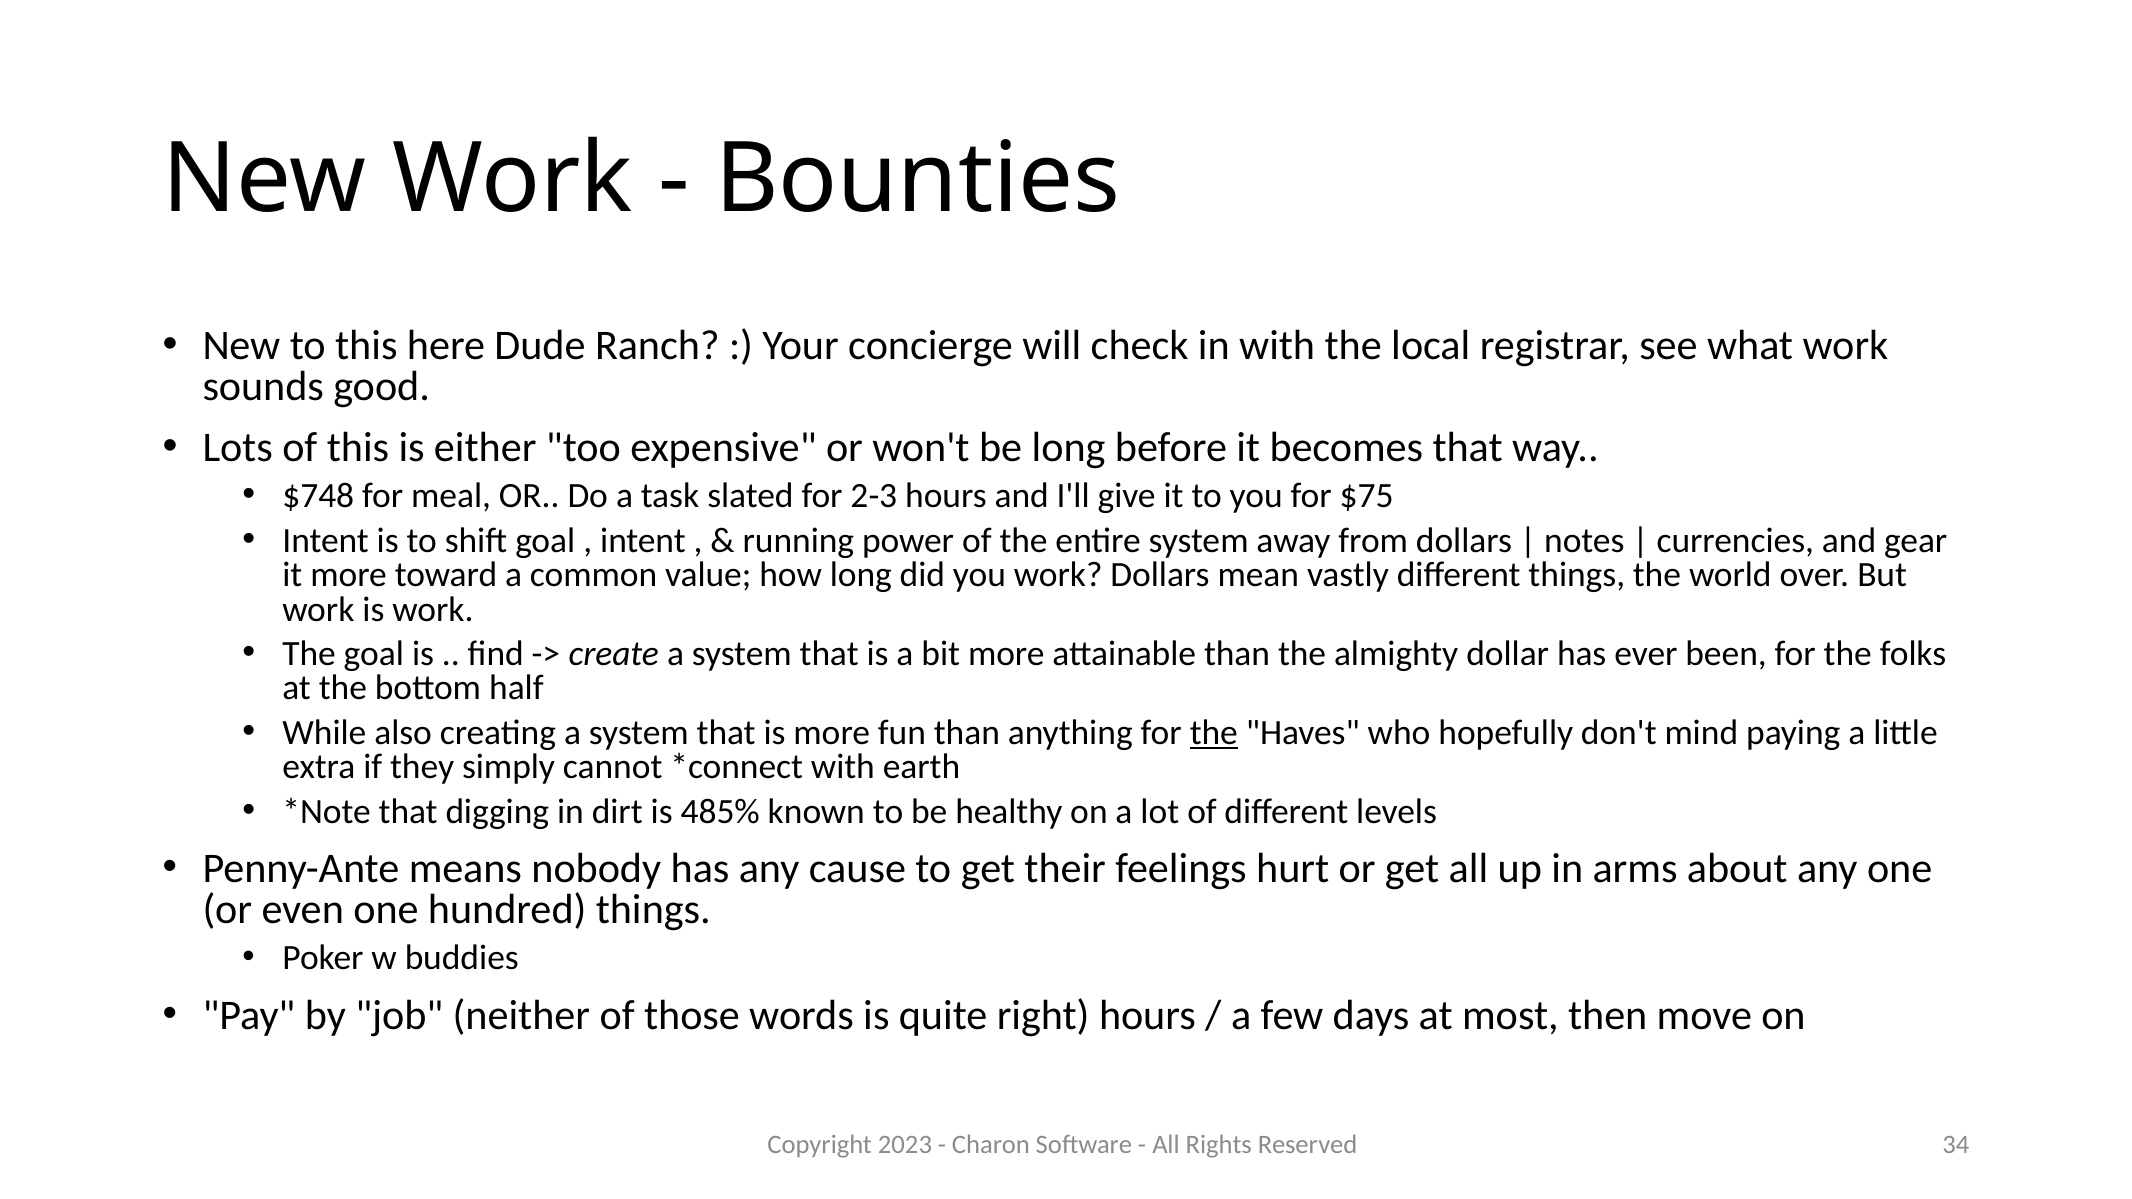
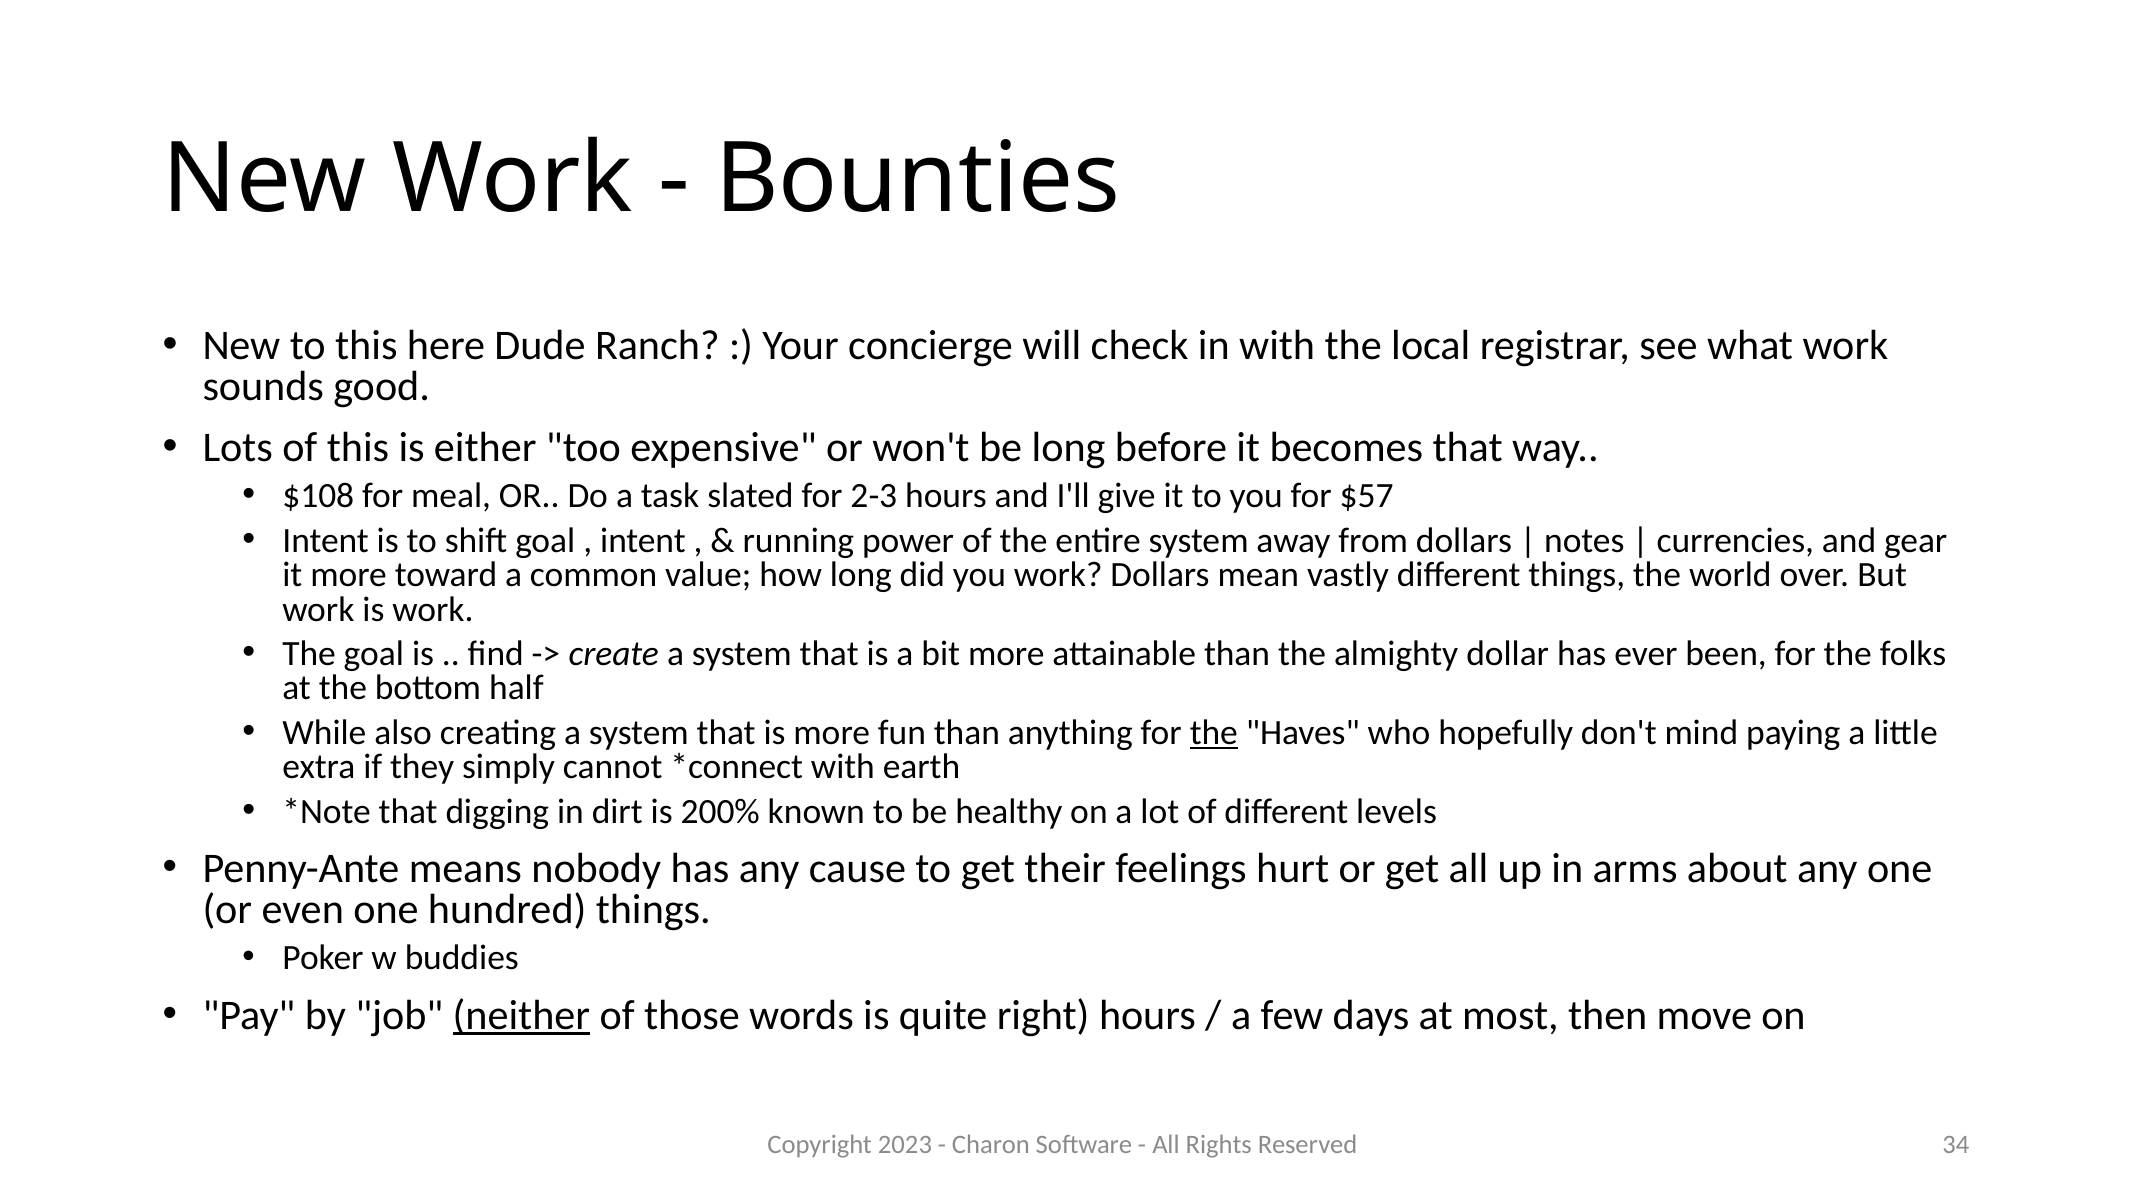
$748: $748 -> $108 (318, 496)
$75: $75 -> $57 (1367, 496)
485%: 485% -> 200% (720, 812)
neither underline: none -> present (521, 1016)
